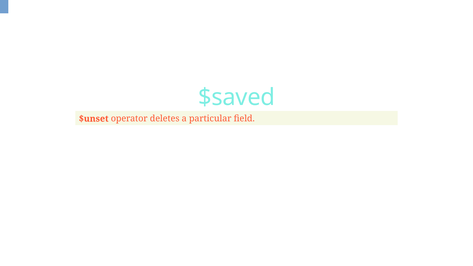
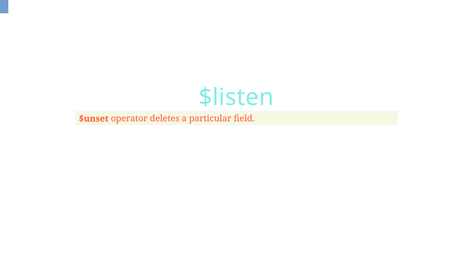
$saved: $saved -> $listen (236, 97)
